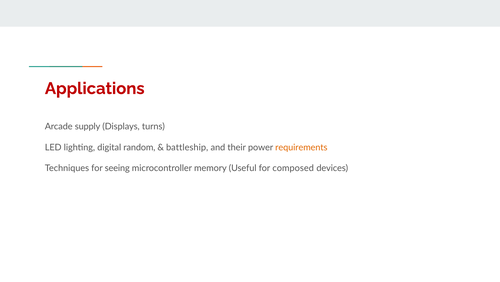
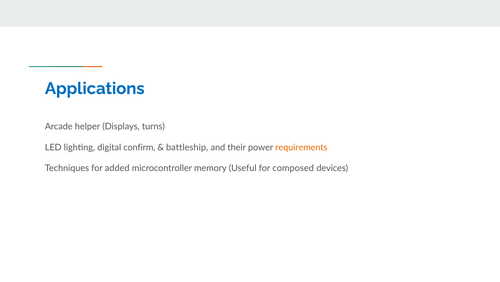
Applications colour: red -> blue (95, 88)
supply: supply -> helper (87, 126)
random: random -> confirm (139, 147)
seeing: seeing -> added (117, 168)
